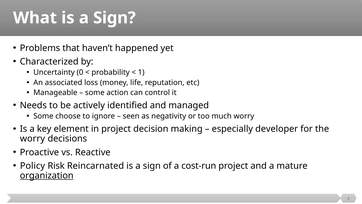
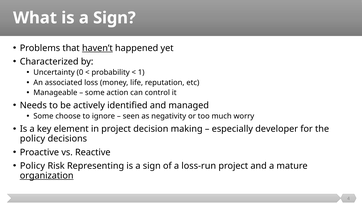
haven’t underline: none -> present (97, 48)
worry: worry -> policy (33, 138)
Reincarnated: Reincarnated -> Representing (96, 166)
cost-run: cost-run -> loss-run (199, 166)
